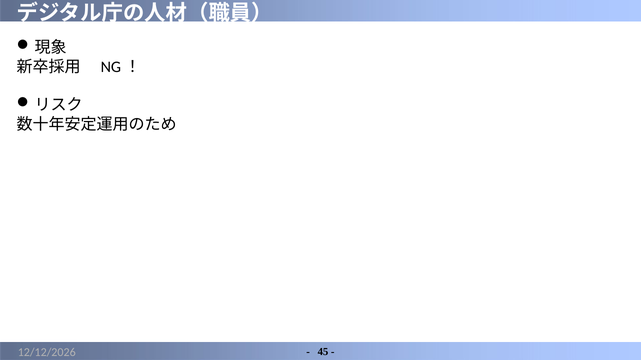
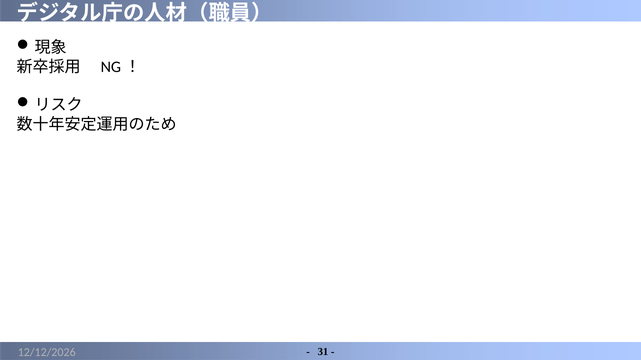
45: 45 -> 31 (323, 352)
